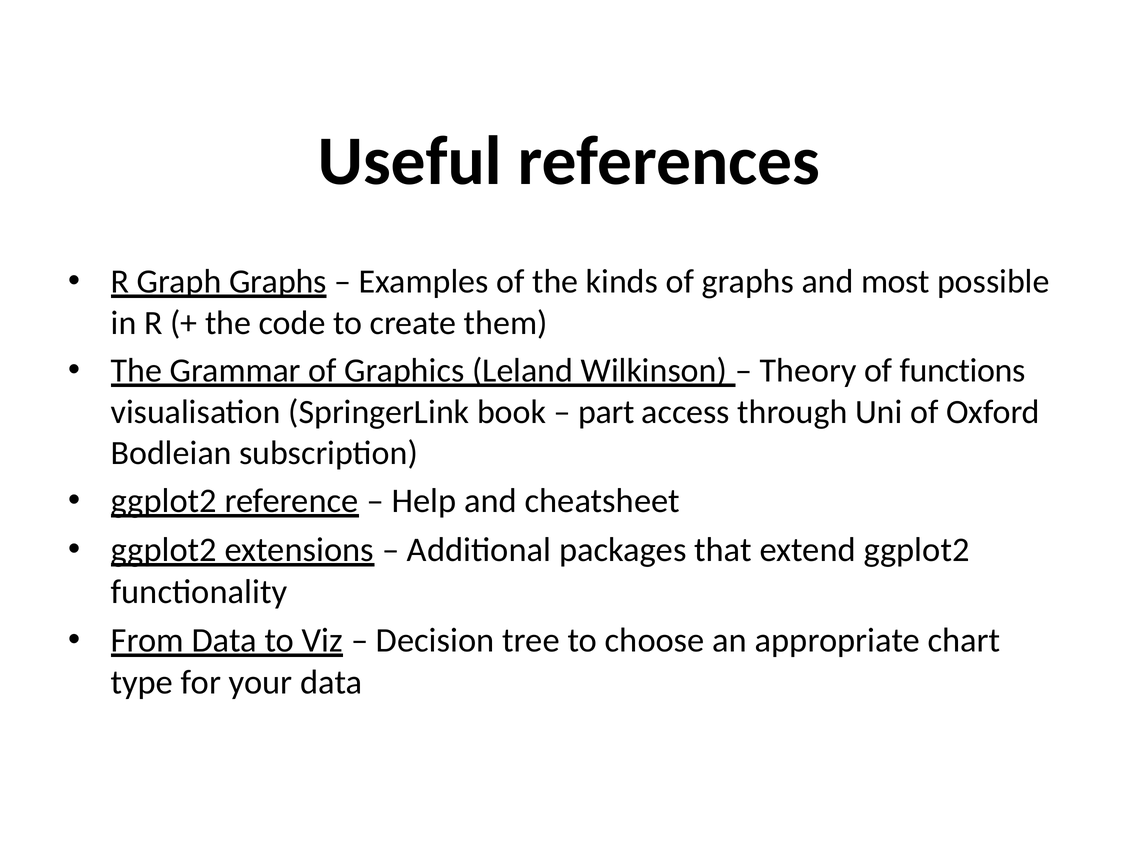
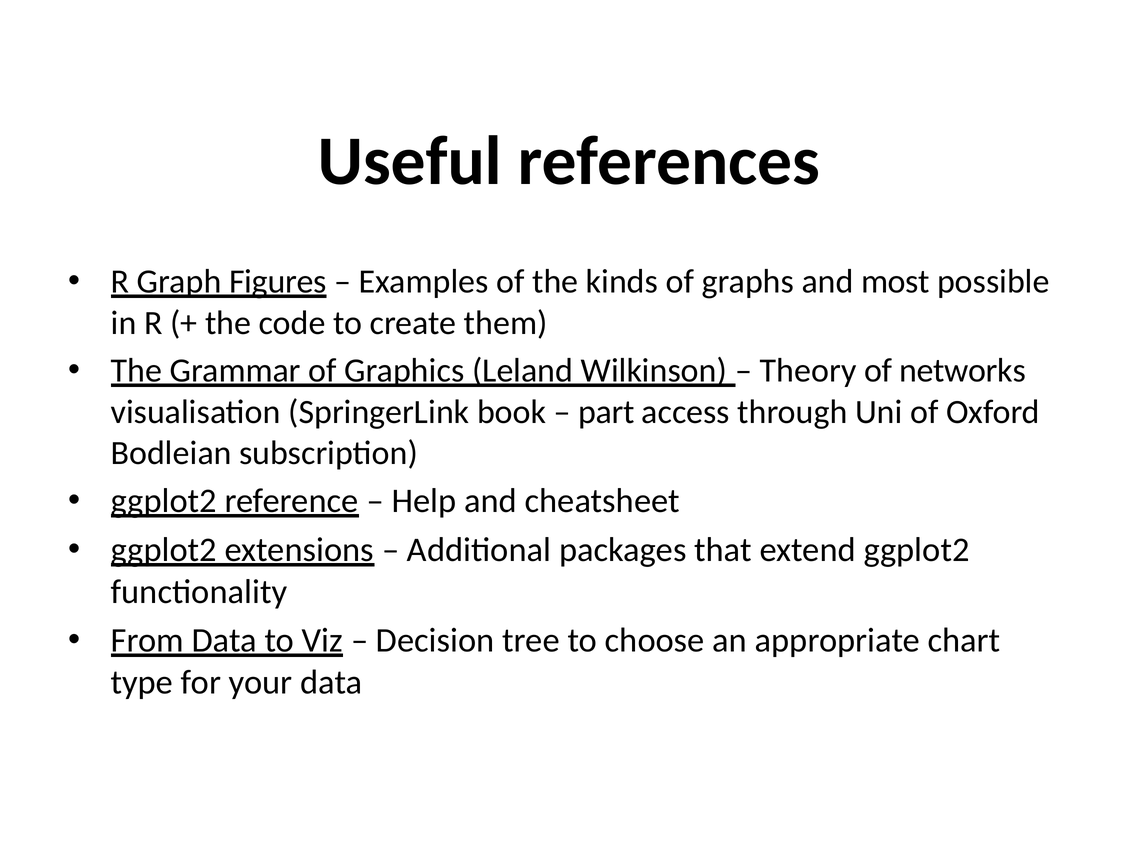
Graph Graphs: Graphs -> Figures (278, 282)
functions: functions -> networks (963, 371)
